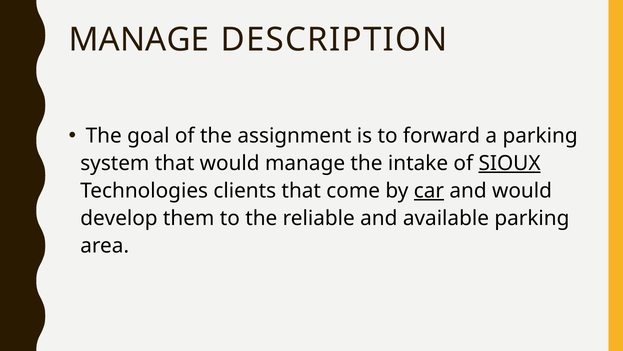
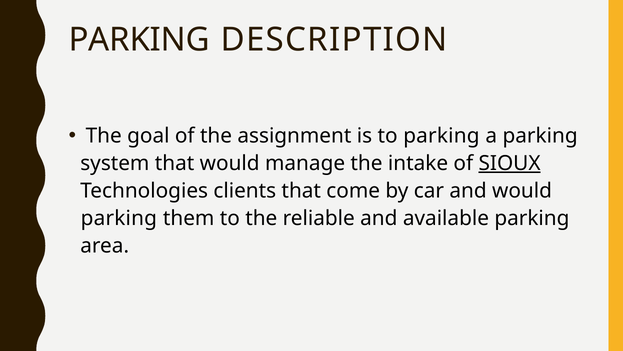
MANAGE: MANAGE -> PARKING (139, 40)
to forward: forward -> parking (441, 136)
car underline: present -> none (429, 190)
develop: develop -> parking (119, 218)
